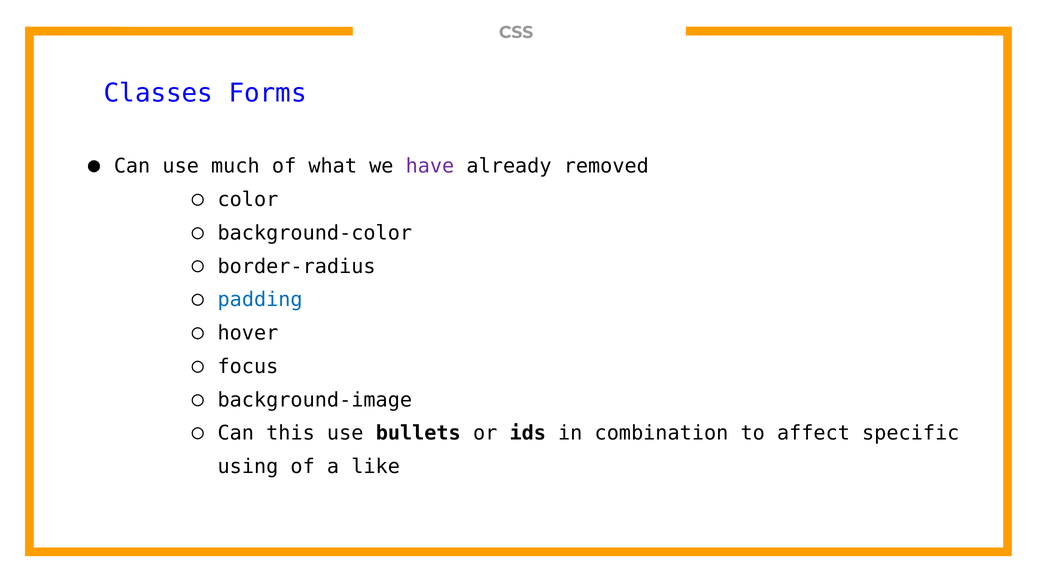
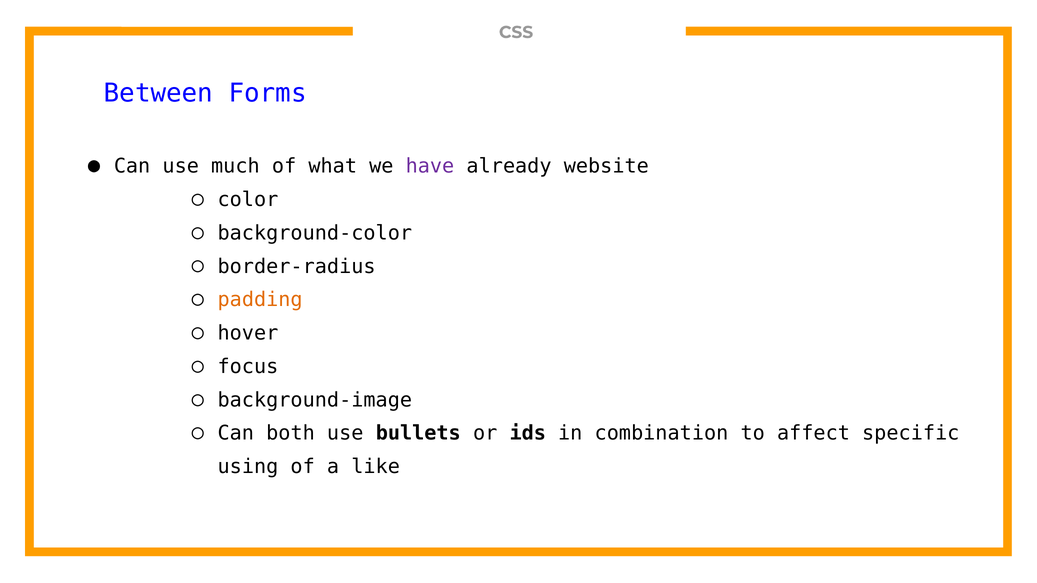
Classes: Classes -> Between (158, 93)
removed: removed -> website (606, 166)
padding colour: blue -> orange (260, 300)
this: this -> both (290, 434)
